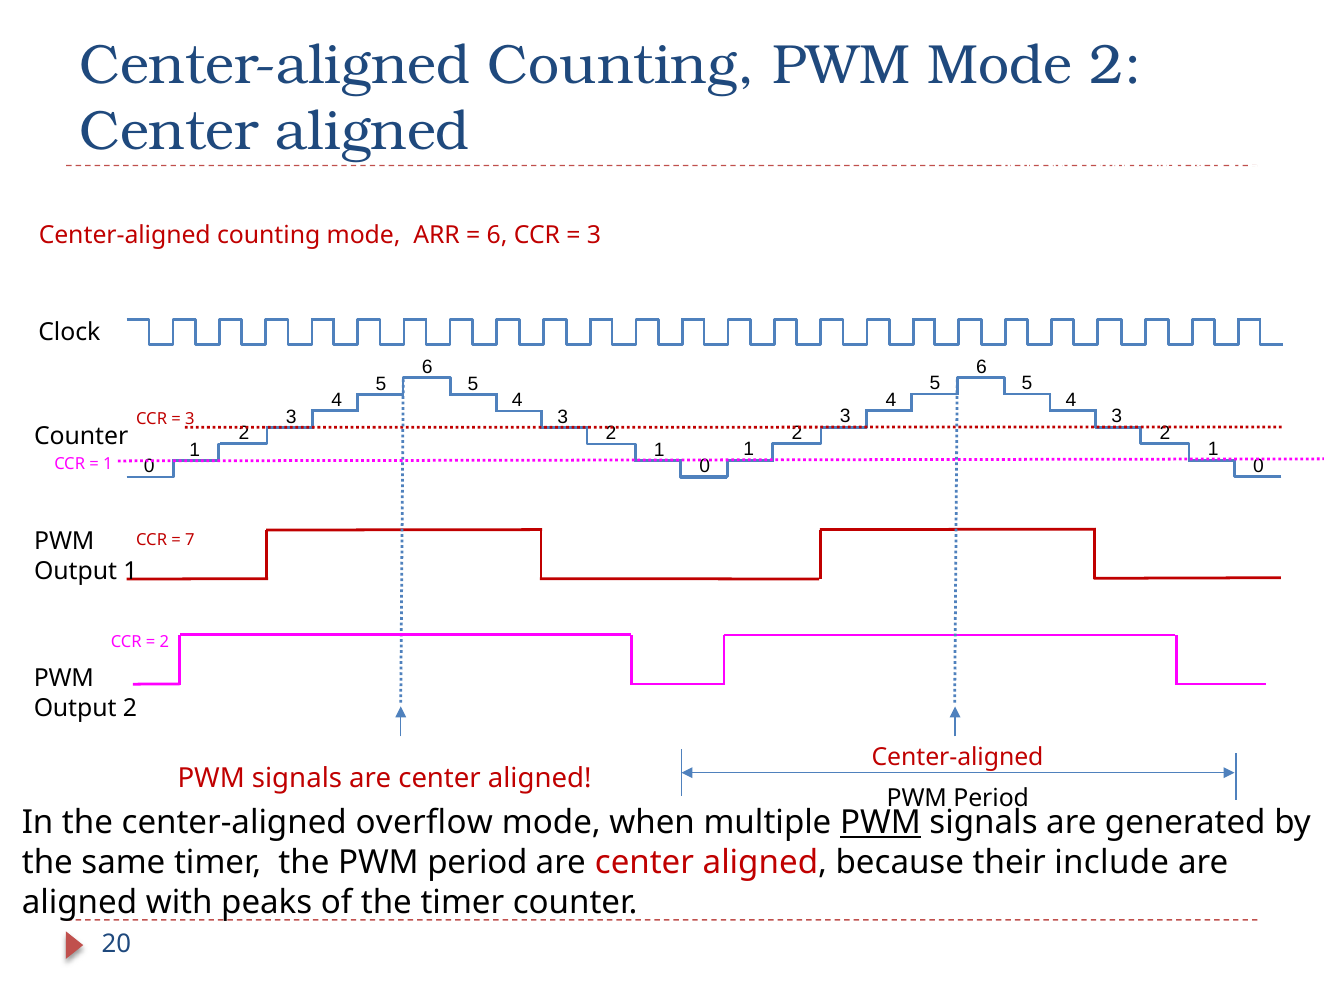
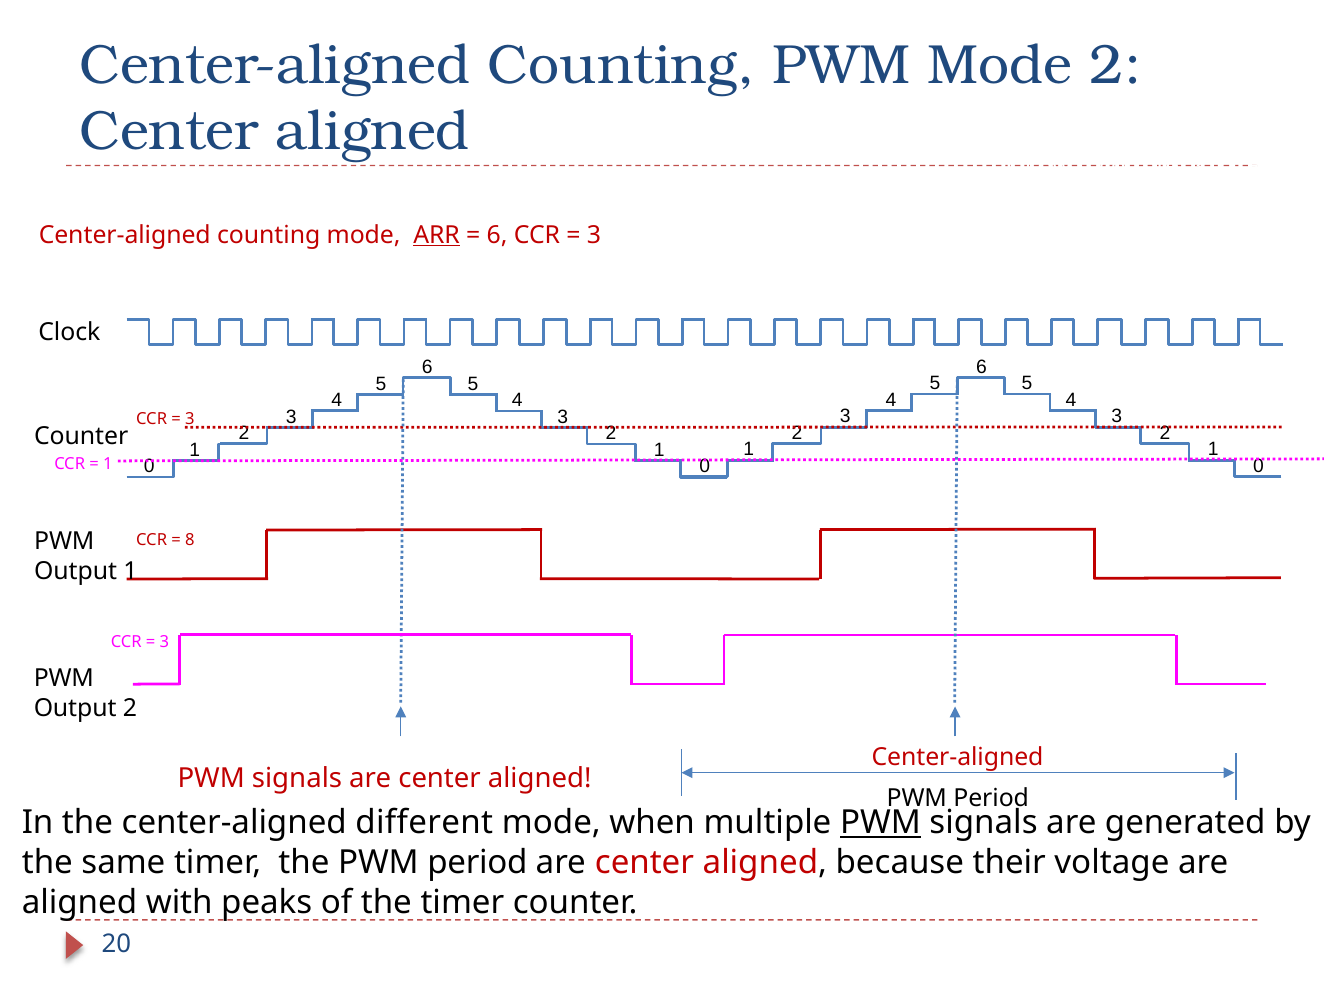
ARR underline: none -> present (437, 235)
7: 7 -> 8 (190, 540)
2: 2 -> 3 (164, 642)
overflow: overflow -> different (424, 823)
include: include -> voltage (1112, 863)
